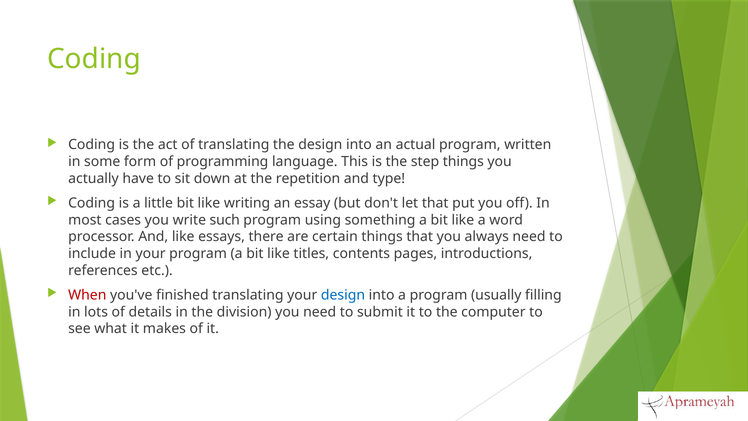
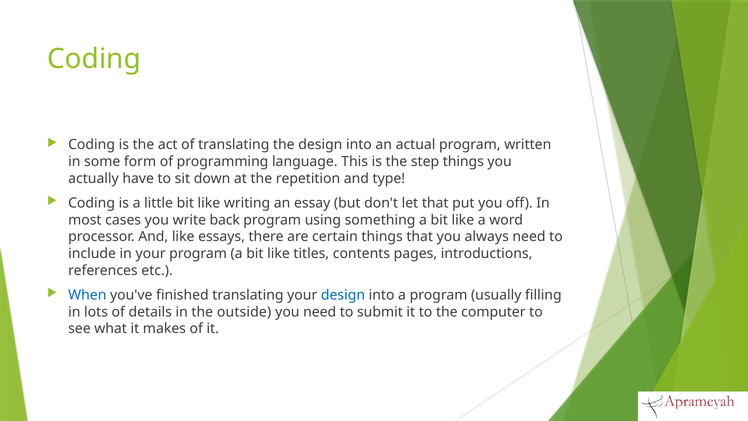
such: such -> back (225, 220)
When colour: red -> blue (87, 295)
division: division -> outside (244, 312)
